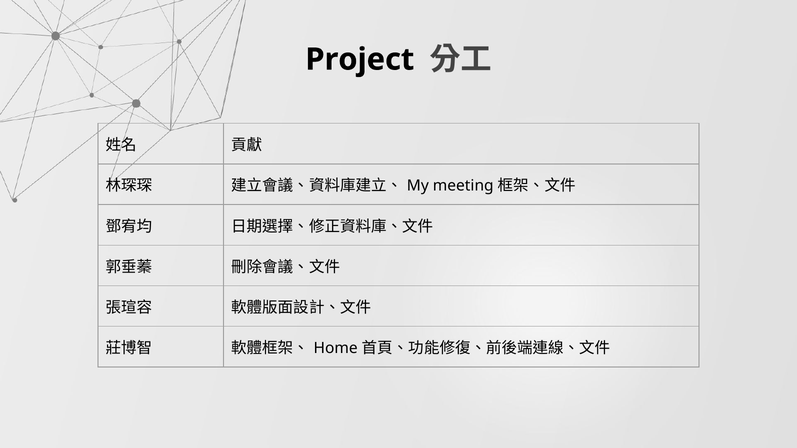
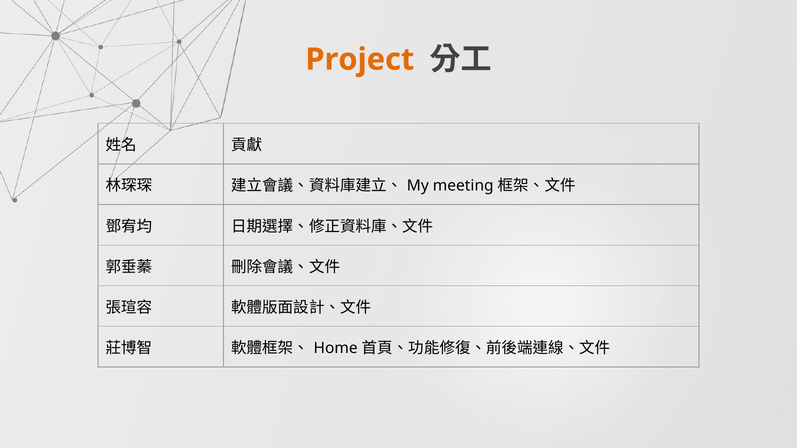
Project colour: black -> orange (360, 59)
